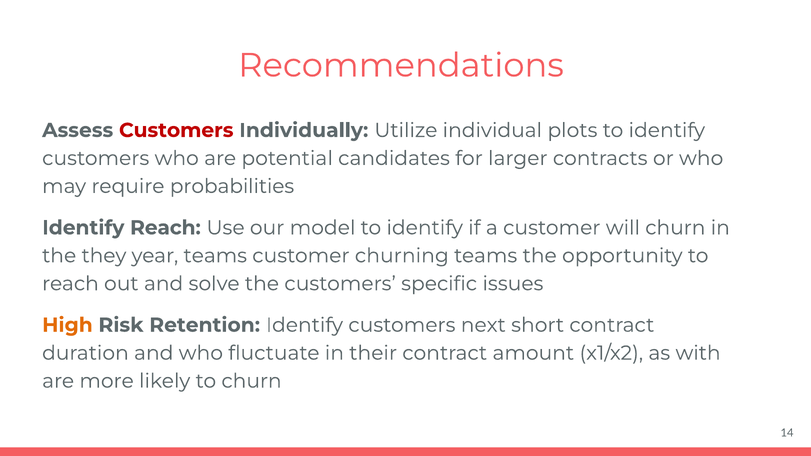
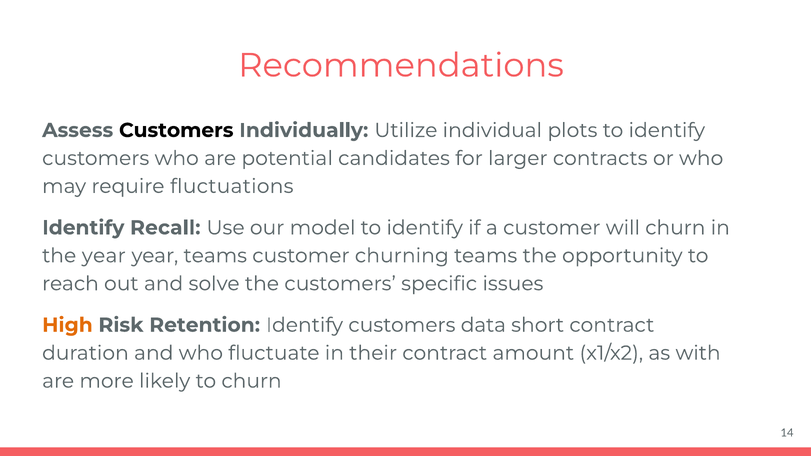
Customers colour: red -> black (176, 130)
probabilities: probabilities -> fluctuations (232, 186)
Identify Reach: Reach -> Recall (165, 228)
the they: they -> year (104, 256)
next: next -> data (483, 325)
